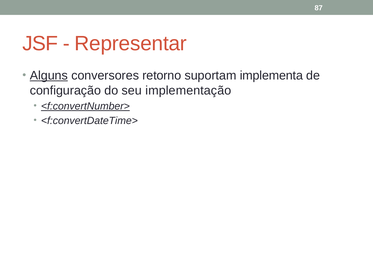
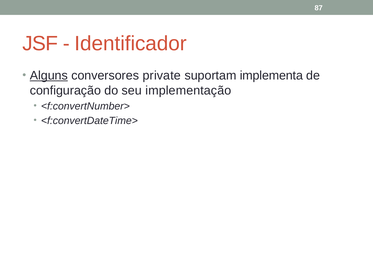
Representar: Representar -> Identificador (131, 43)
retorno: retorno -> private (162, 75)
<f:convertNumber> underline: present -> none (85, 106)
